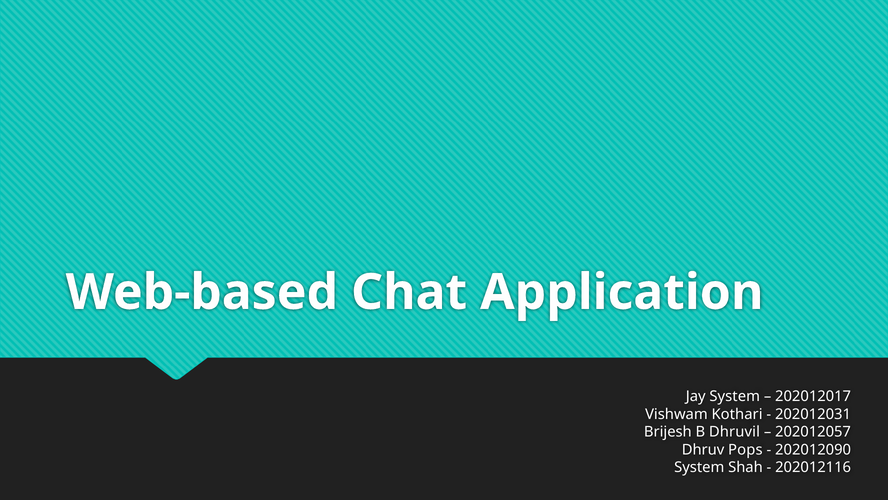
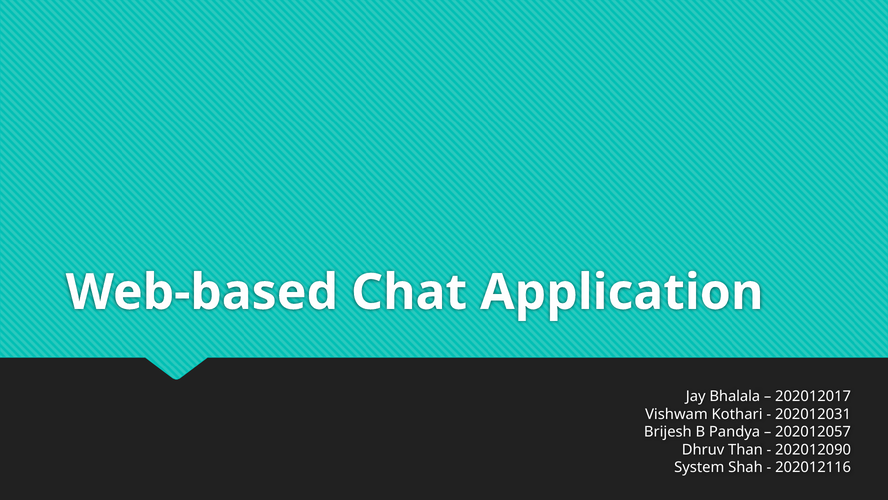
Jay System: System -> Bhalala (735, 396)
Dhruvil: Dhruvil -> Pandya (735, 432)
Pops: Pops -> Than (745, 449)
